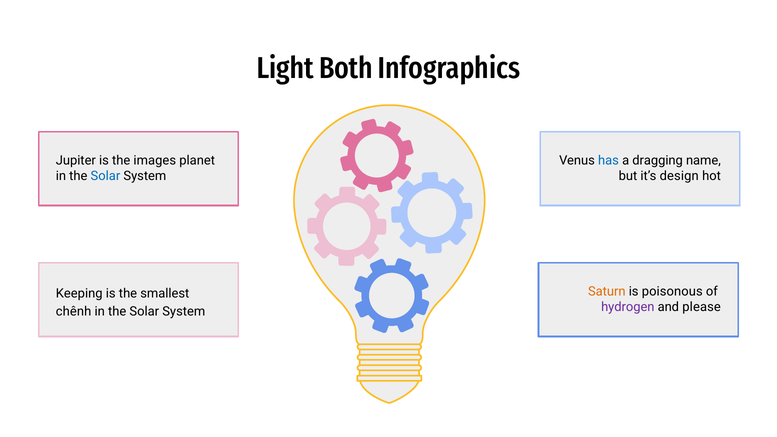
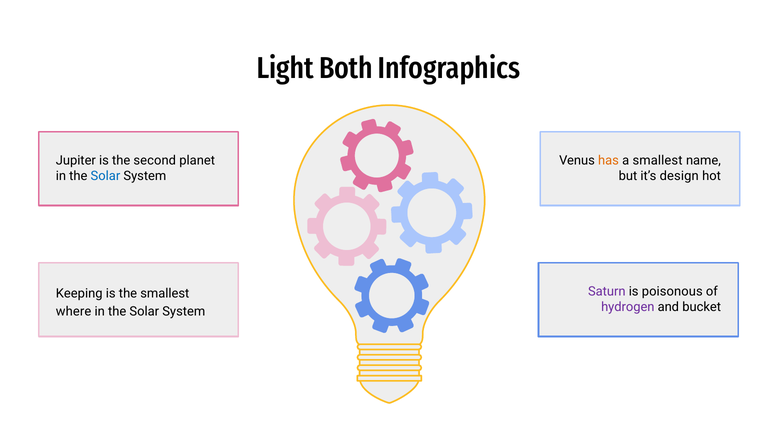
images: images -> second (155, 160)
has colour: blue -> orange (609, 160)
a dragging: dragging -> smallest (658, 160)
Saturn colour: orange -> purple (607, 291)
please: please -> bucket (702, 307)
chênh: chênh -> where (74, 312)
